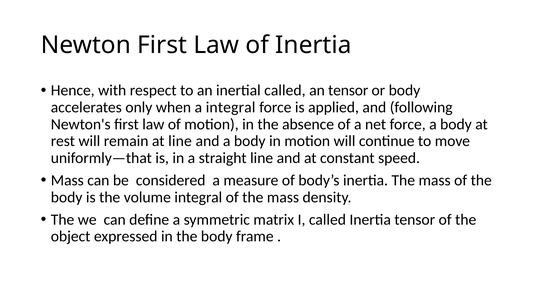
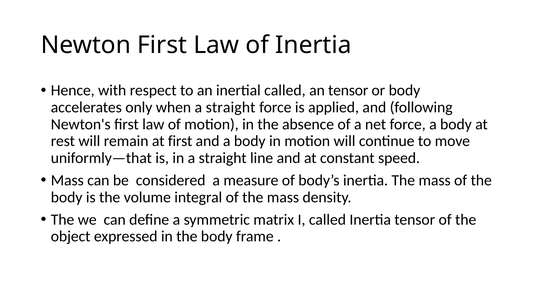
when a integral: integral -> straight (231, 107)
at line: line -> first (180, 141)
